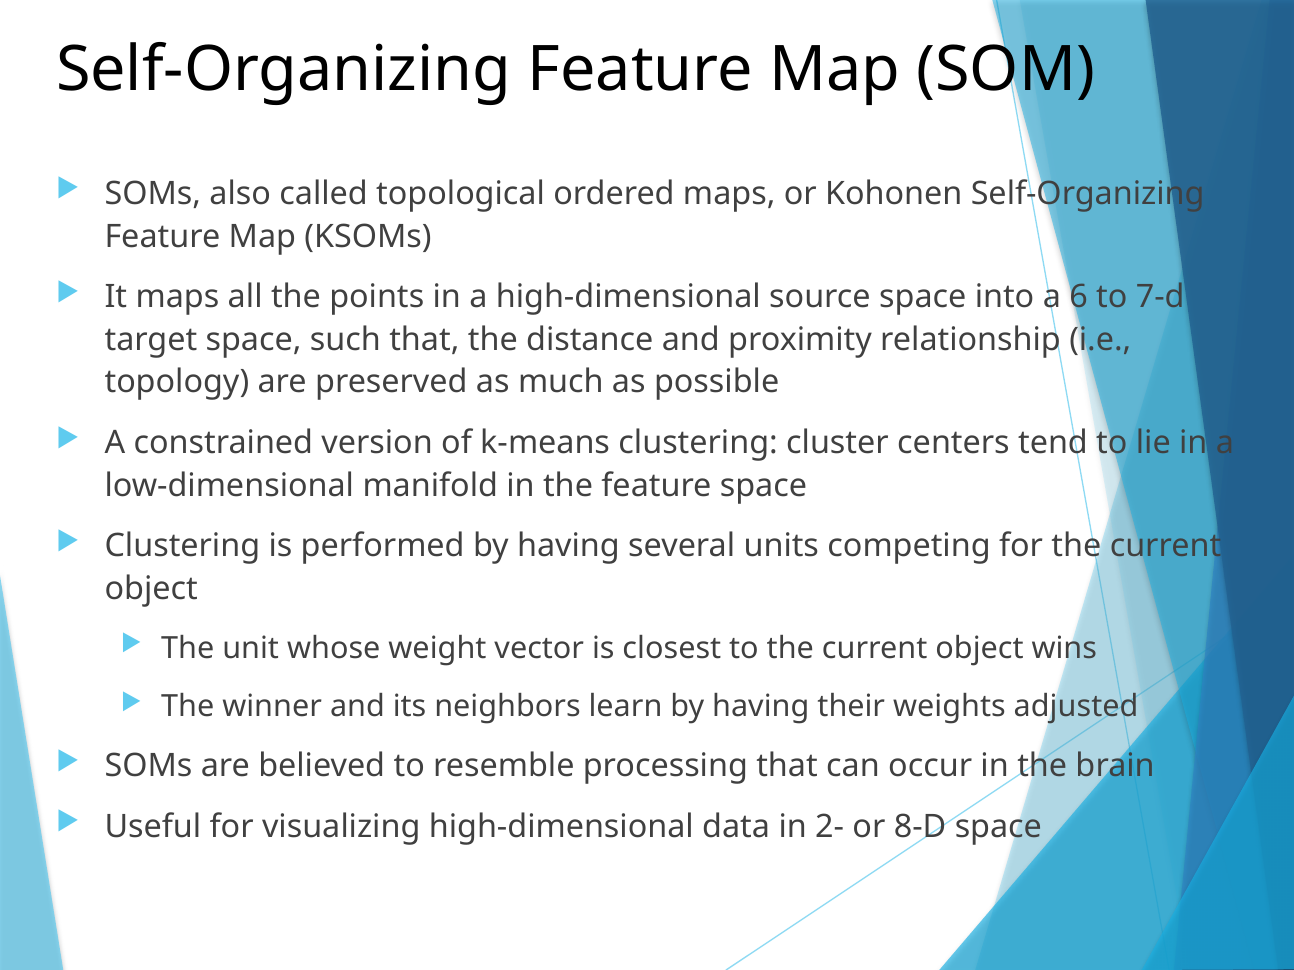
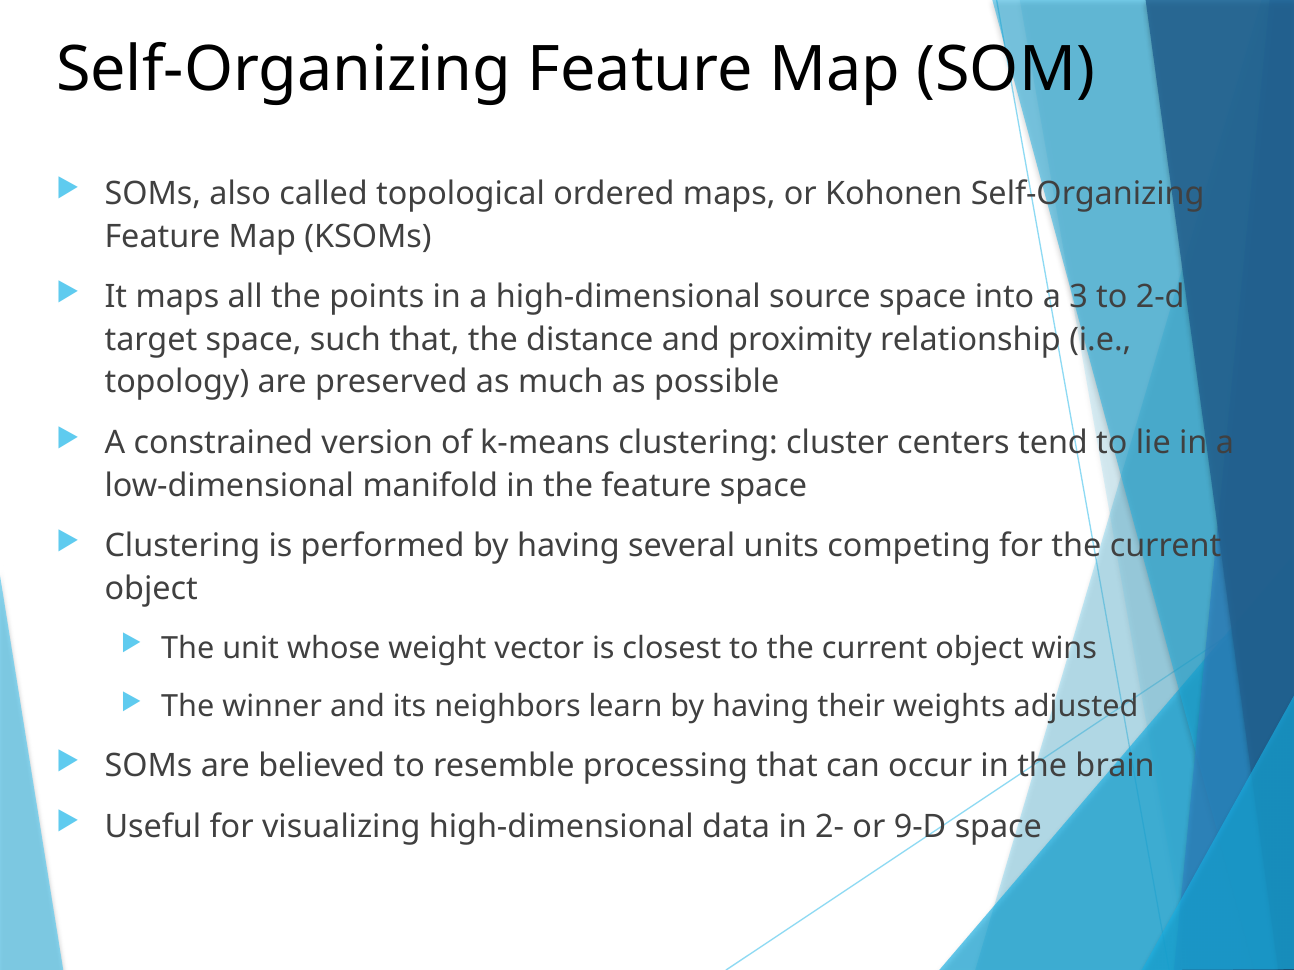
6: 6 -> 3 (1079, 297)
7-d: 7-d -> 2-d (1160, 297)
8-D: 8-D -> 9-D (920, 827)
